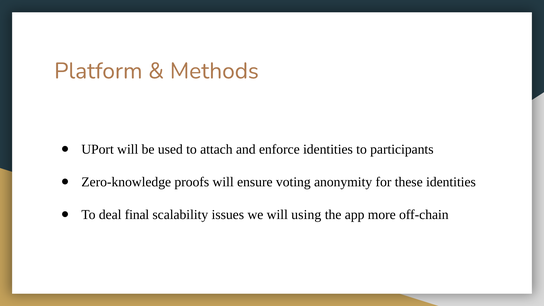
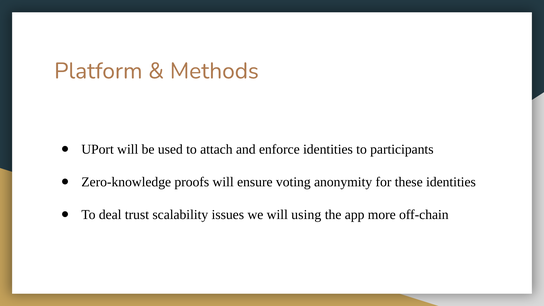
final: final -> trust (137, 215)
